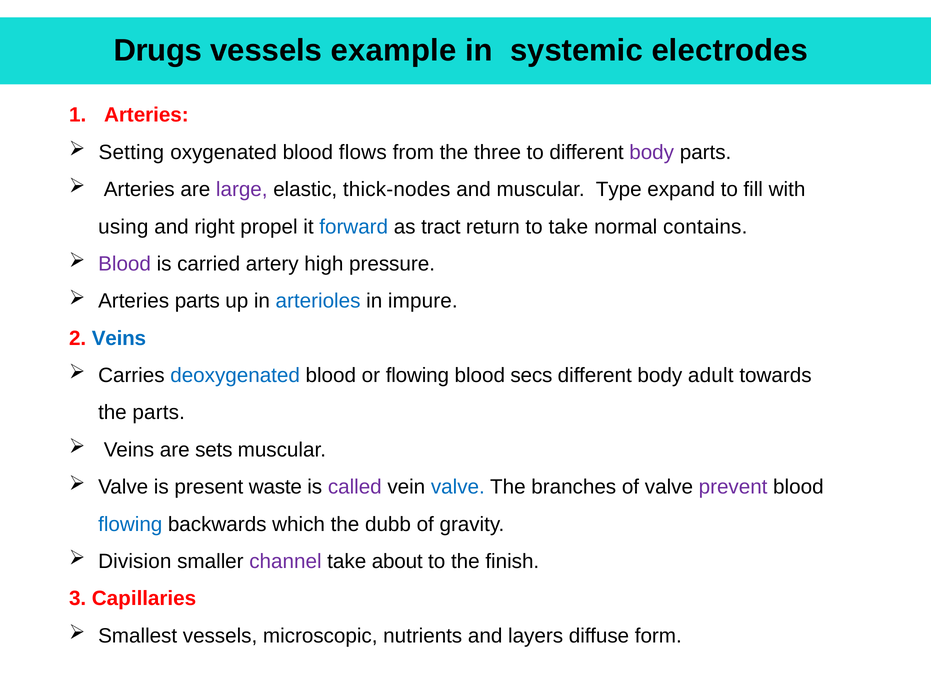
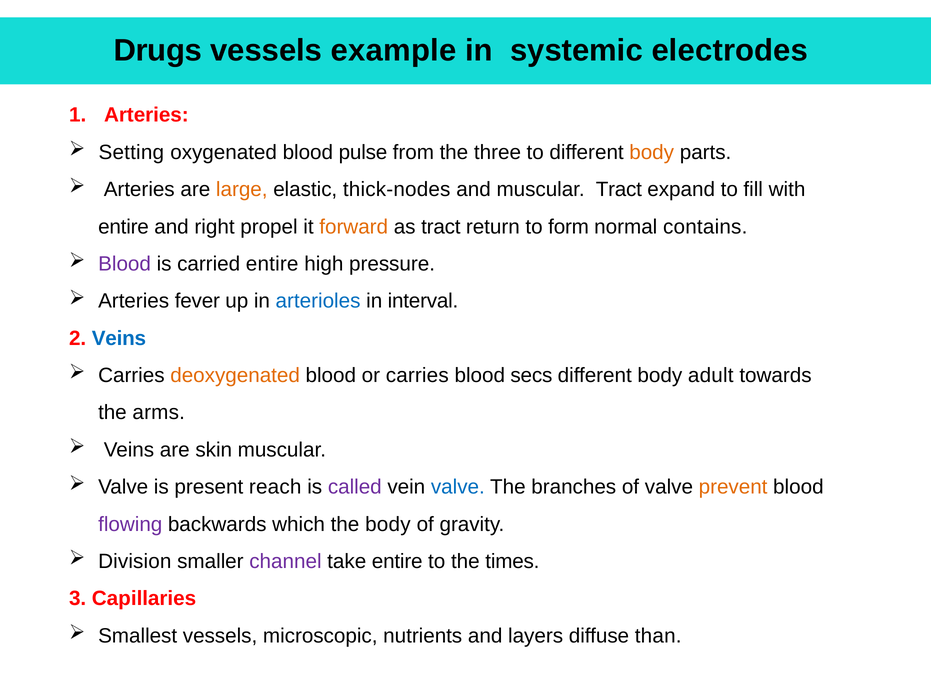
flows: flows -> pulse (363, 152)
body colour: purple -> orange (652, 152)
large colour: purple -> orange (242, 190)
muscular Type: Type -> Tract (619, 190)
using: using -> entire (123, 227)
forward colour: blue -> orange (354, 227)
to take: take -> form (569, 227)
carried artery: artery -> entire (272, 264)
Arteries parts: parts -> fever (197, 301)
impure: impure -> interval (423, 301)
deoxygenated colour: blue -> orange (235, 376)
or flowing: flowing -> carries (417, 376)
the parts: parts -> arms (159, 413)
sets: sets -> skin (214, 450)
waste: waste -> reach (275, 487)
prevent colour: purple -> orange (733, 487)
flowing colour: blue -> purple (130, 524)
the dubb: dubb -> body (388, 524)
take about: about -> entire (397, 562)
finish: finish -> times (512, 562)
form: form -> than (658, 636)
